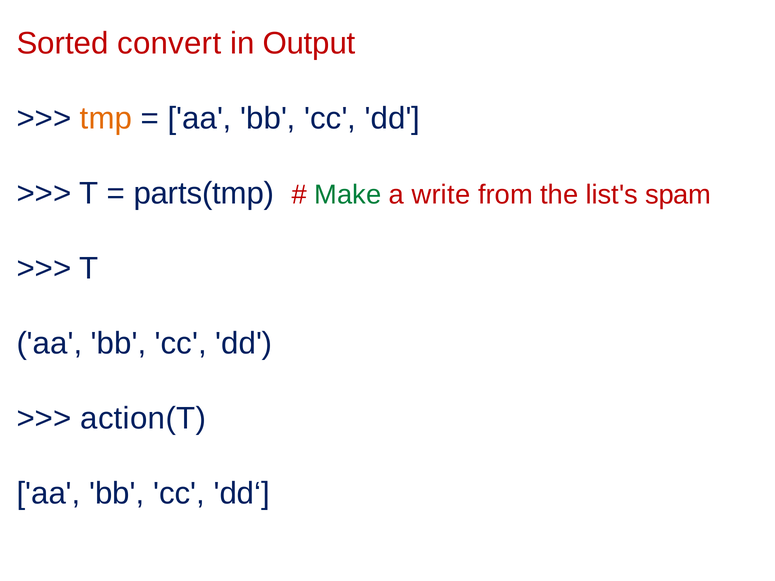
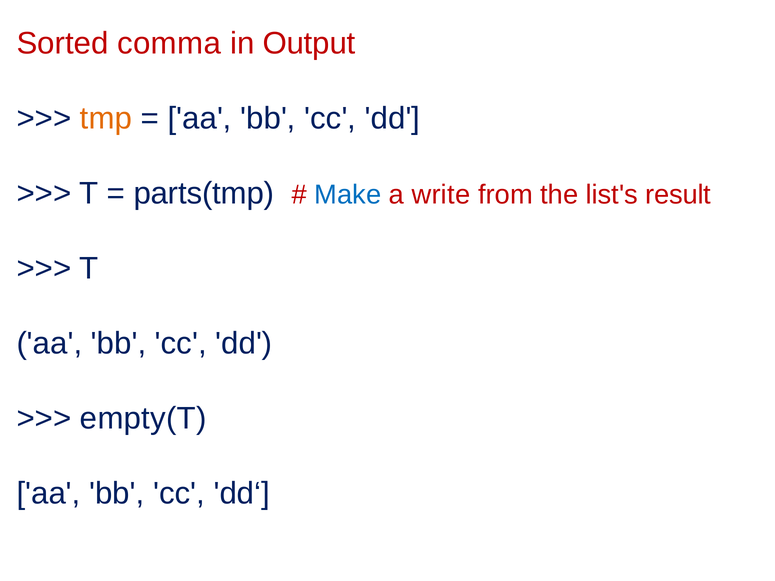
convert: convert -> comma (169, 43)
Make colour: green -> blue (348, 195)
spam: spam -> result (678, 195)
action(T: action(T -> empty(T (143, 419)
